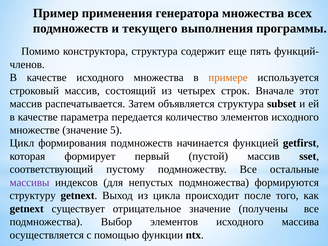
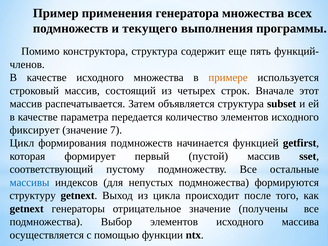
множестве: множестве -> фиксирует (35, 130)
5: 5 -> 7 (116, 130)
массивы colour: purple -> blue (30, 182)
существует: существует -> генераторы (78, 209)
